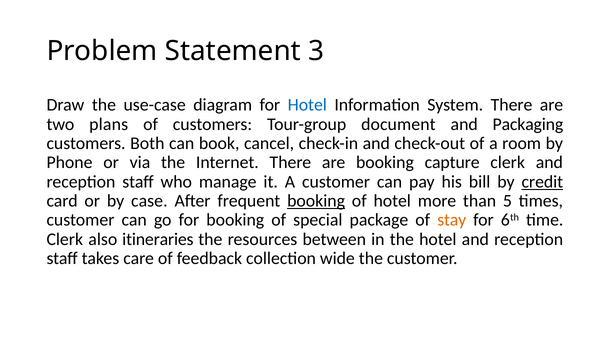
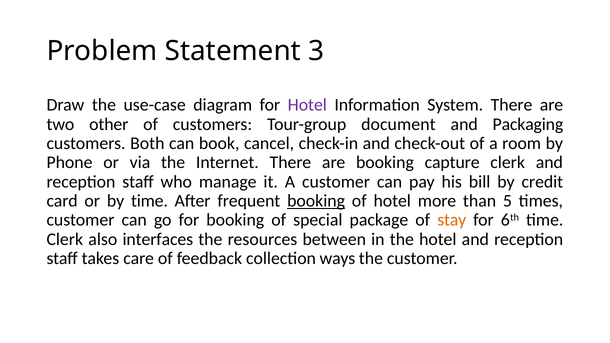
Hotel colour: blue -> purple (307, 105)
plans: plans -> other (109, 124)
credit underline: present -> none (542, 182)
by case: case -> time (149, 201)
itineraries: itineraries -> interfaces (158, 239)
wide: wide -> ways (337, 258)
